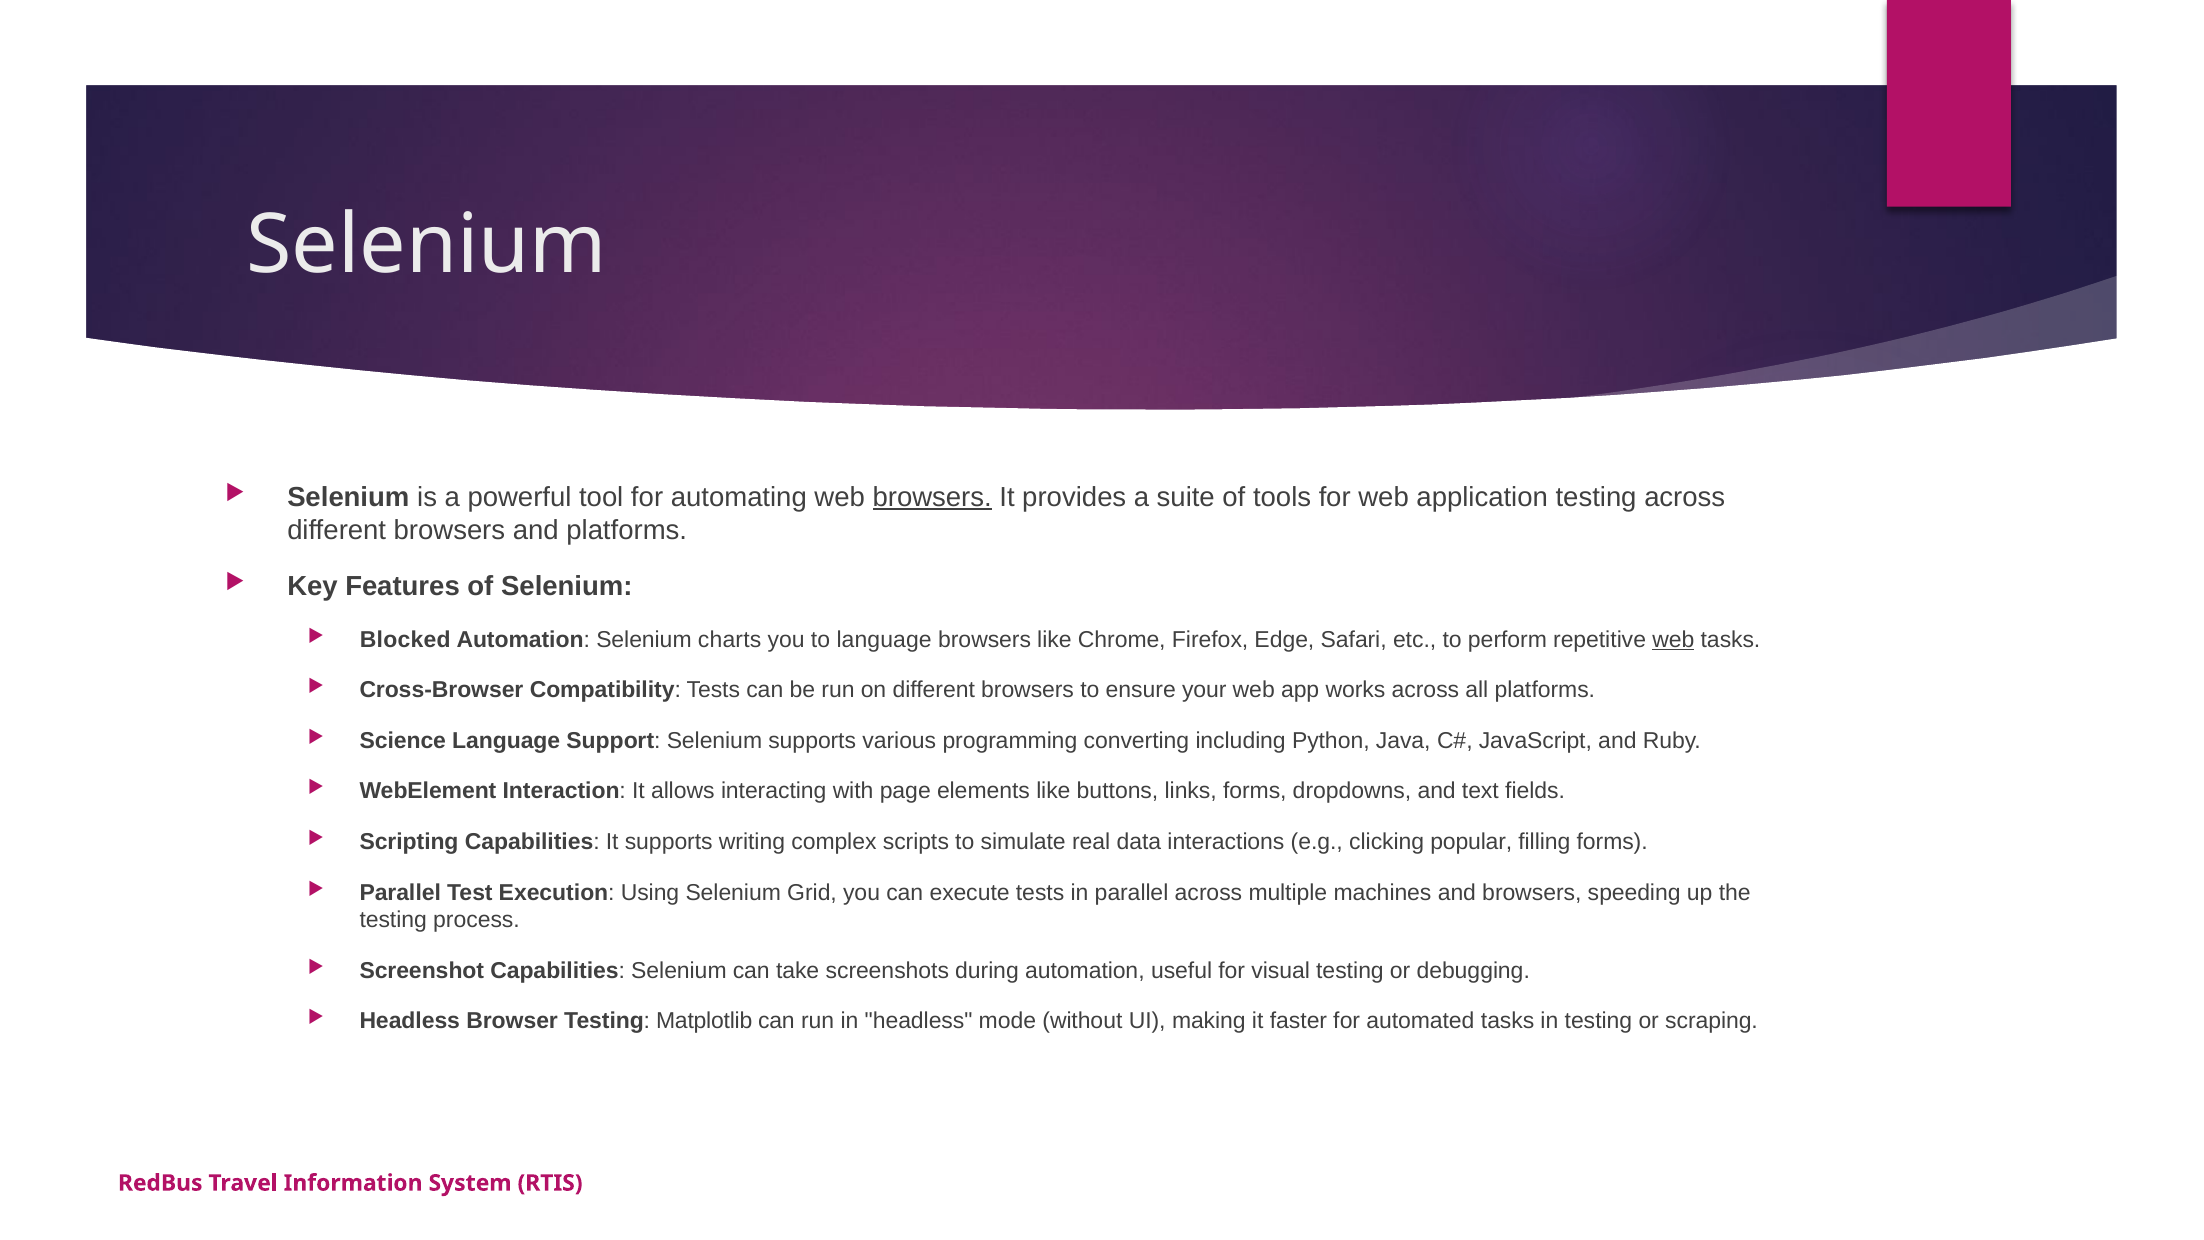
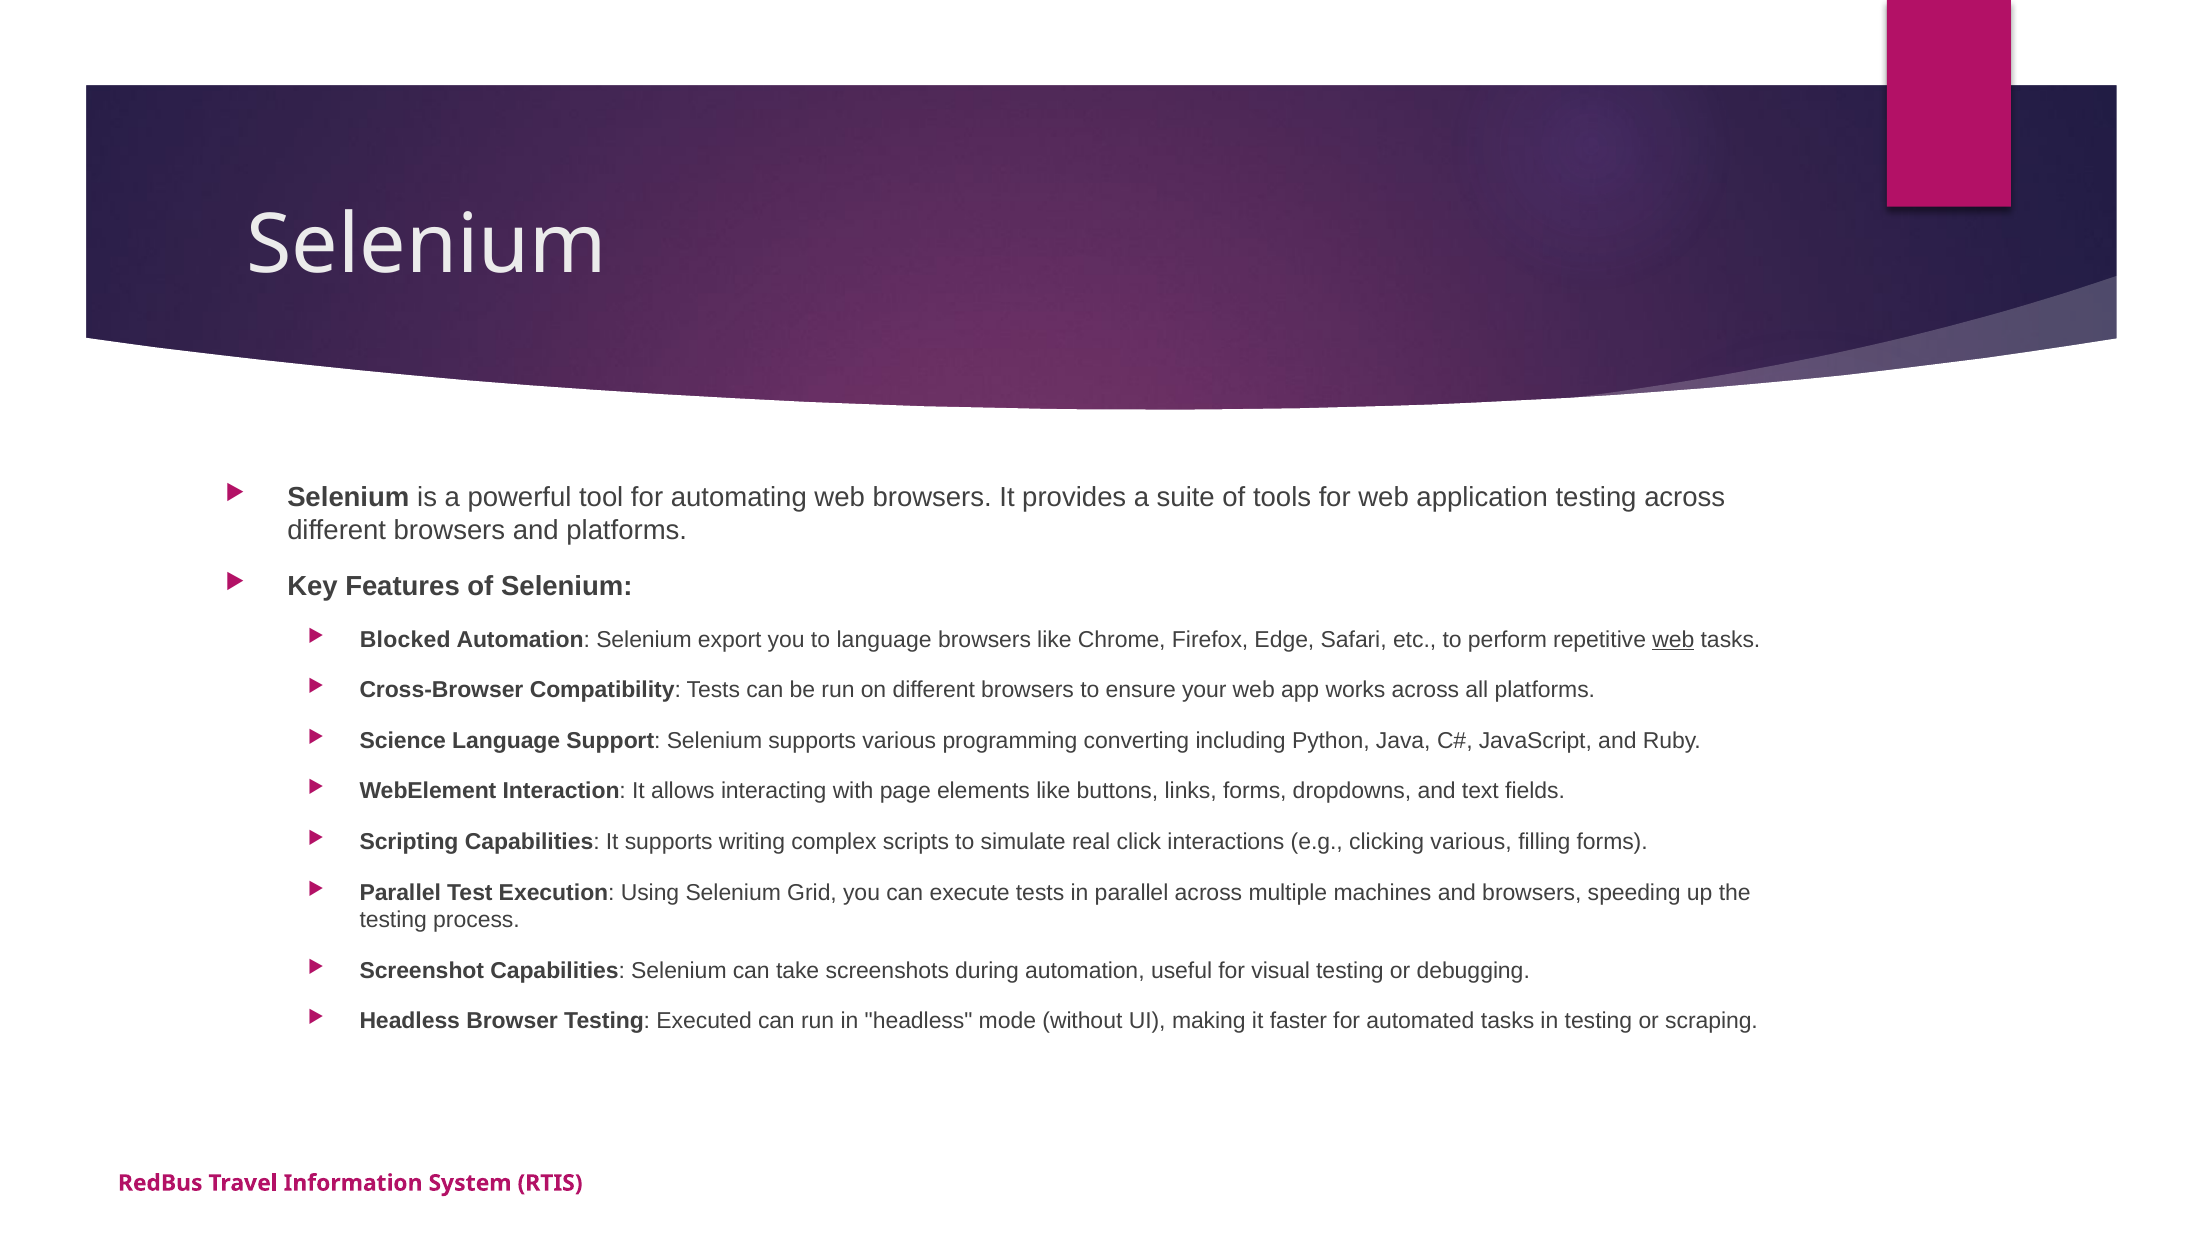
browsers underline: present -> none (932, 497)
charts: charts -> export (730, 639)
data: data -> click (1139, 842)
clicking popular: popular -> various (1471, 842)
Matplotlib: Matplotlib -> Executed (704, 1021)
